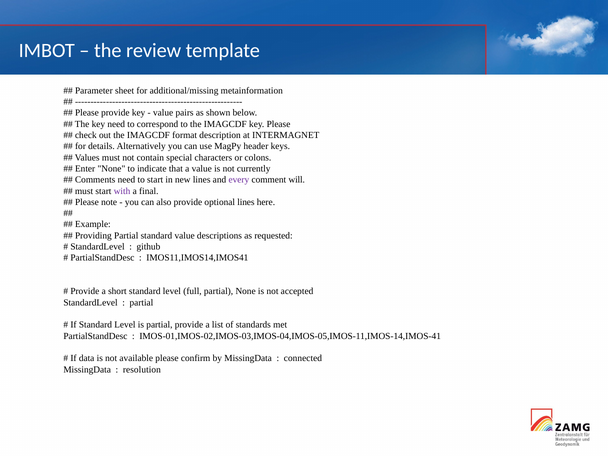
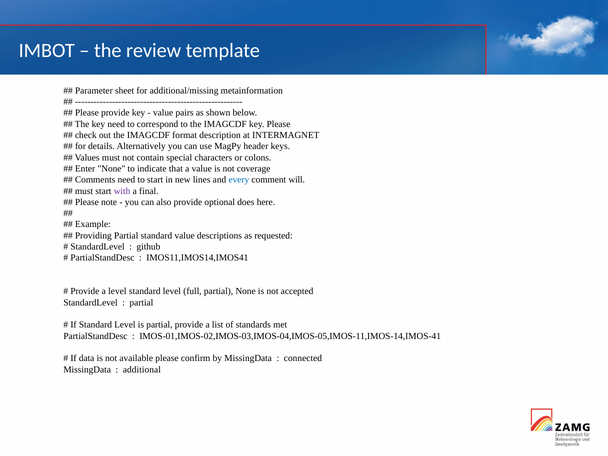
currently: currently -> coverage (254, 169)
every colour: purple -> blue (239, 180)
optional lines: lines -> does (246, 202)
a short: short -> level (117, 291)
resolution: resolution -> additional (142, 369)
